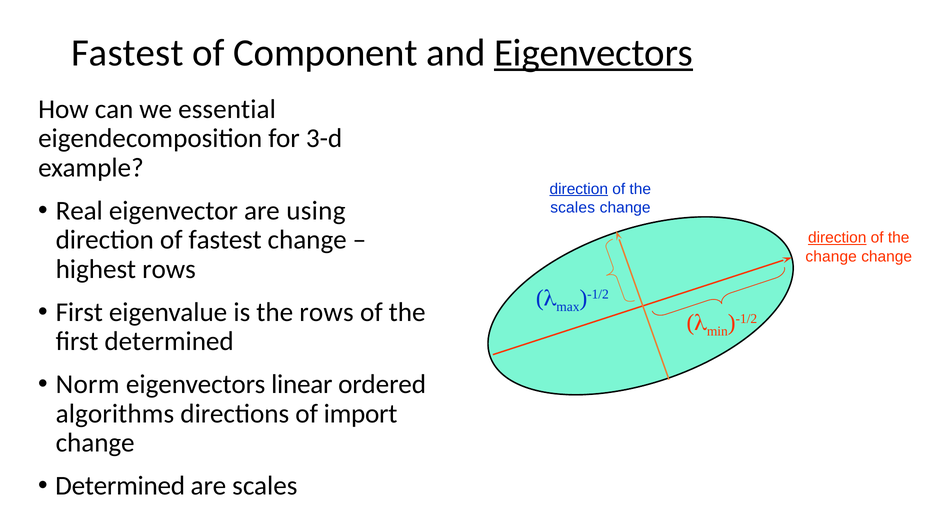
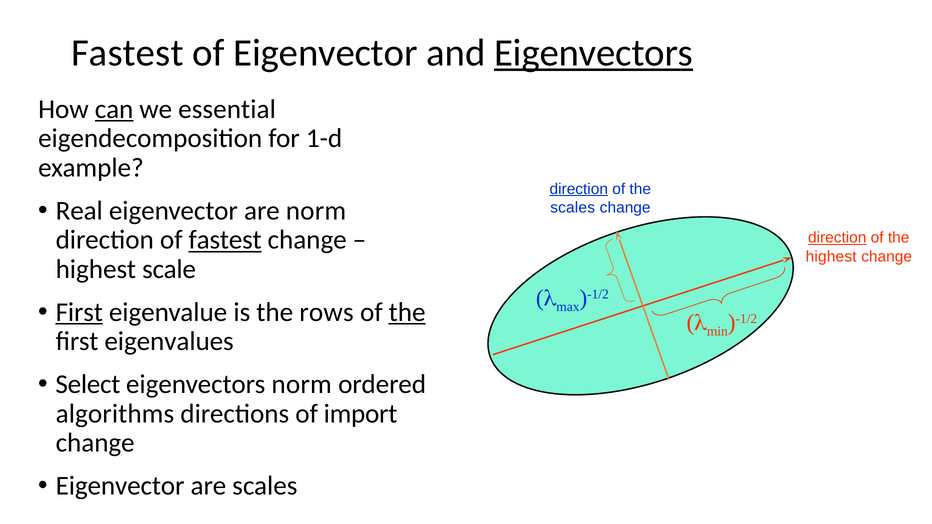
of Component: Component -> Eigenvector (326, 53)
can underline: none -> present (114, 109)
3-d: 3-d -> 1-d (324, 139)
are using: using -> norm (316, 211)
fastest underline: none -> present (225, 240)
change: change -> highest (831, 257)
highest rows: rows -> scale (169, 269)
First underline: none -> present (79, 312)
the underline: none -> present (407, 312)
first determined: determined -> eigenvalues (169, 342)
Norm: Norm -> Select (88, 384)
eigenvectors linear: linear -> norm (302, 384)
Determined: Determined -> Eigenvector (120, 486)
